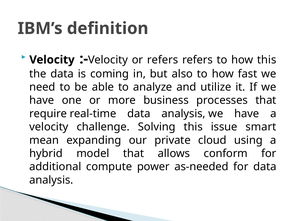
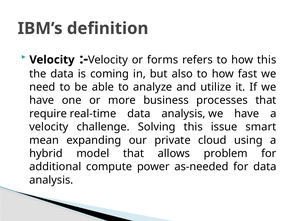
or refers: refers -> forms (163, 60)
conform: conform -> problem (226, 153)
